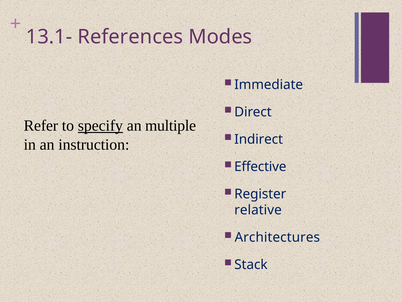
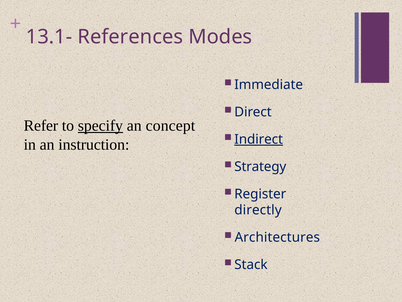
multiple: multiple -> concept (170, 126)
Indirect underline: none -> present (259, 139)
Effective: Effective -> Strategy (260, 166)
relative: relative -> directly (258, 210)
